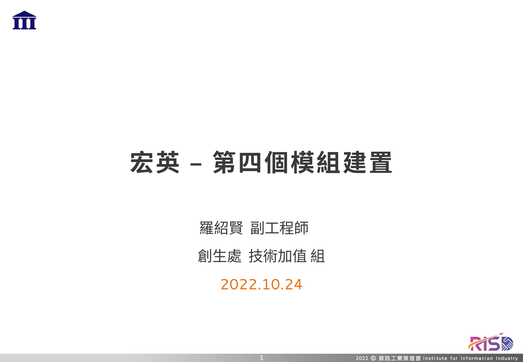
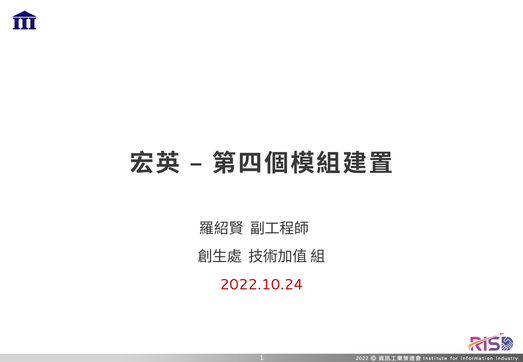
2022.10.24 colour: orange -> red (261, 285)
